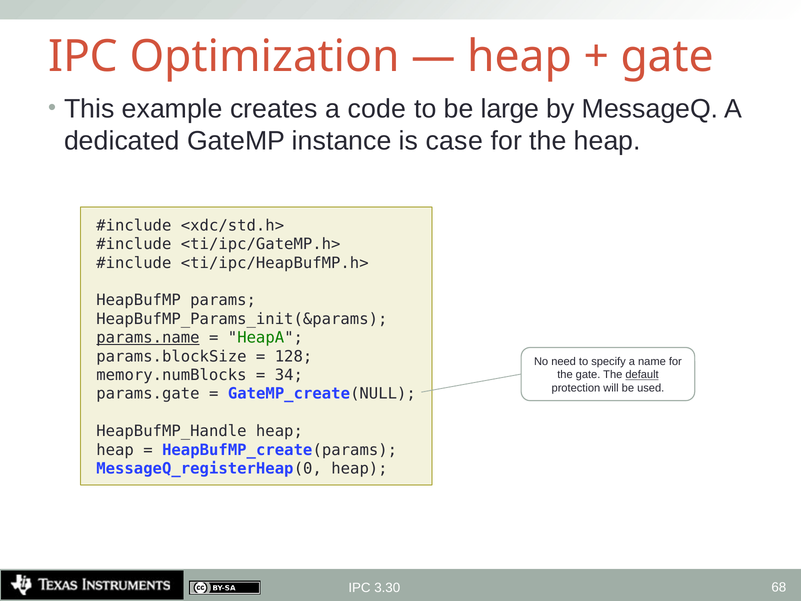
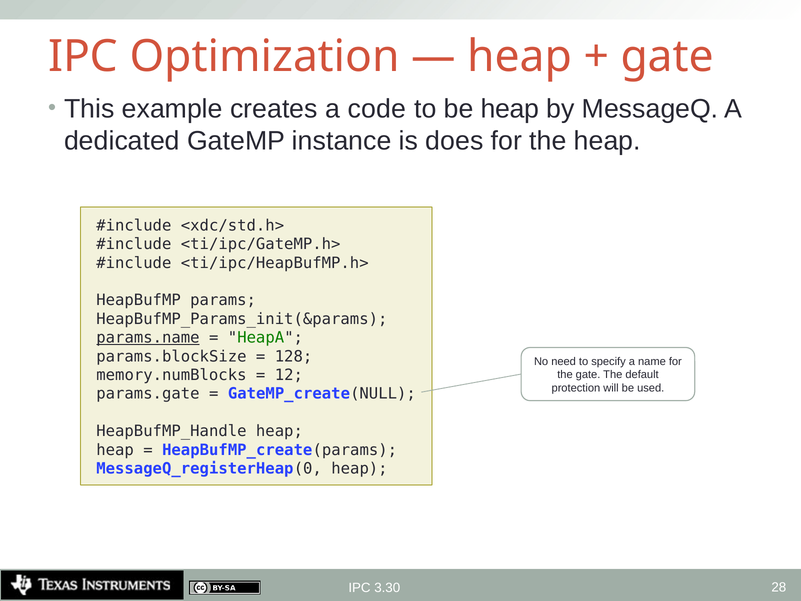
be large: large -> heap (510, 109)
case: case -> does (454, 141)
34: 34 -> 12 (289, 375)
default underline: present -> none (642, 375)
68: 68 -> 28 (779, 587)
